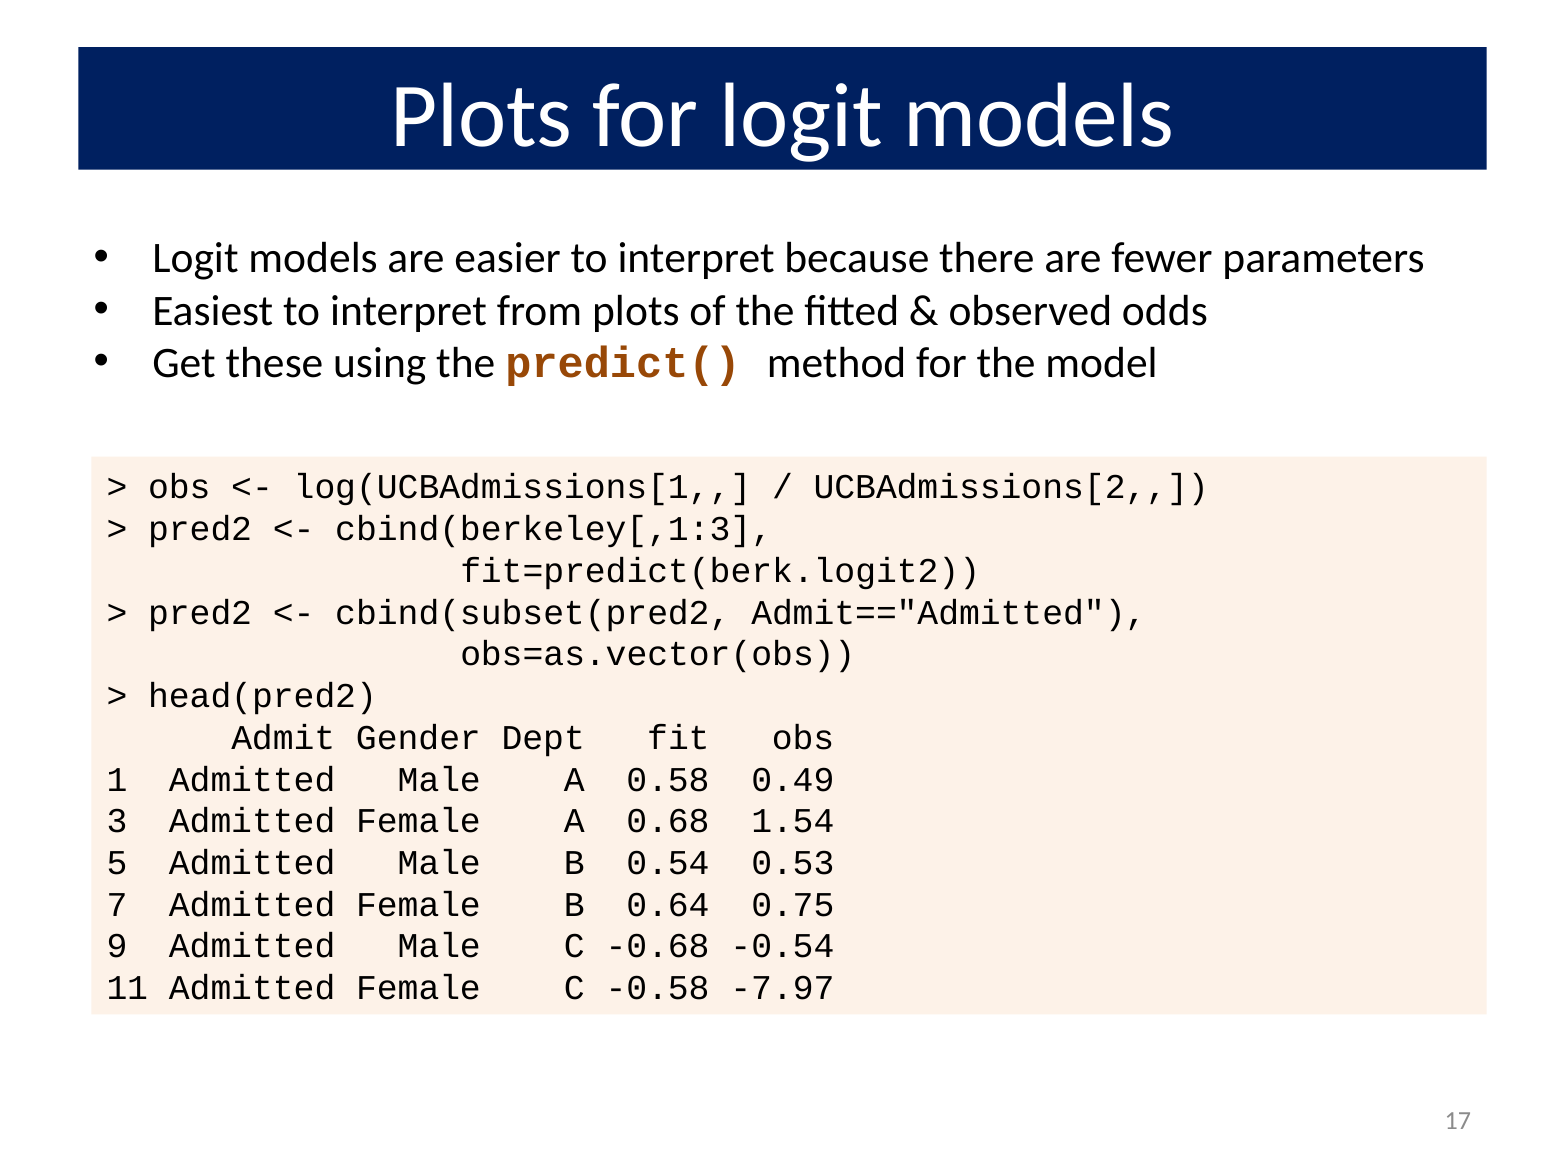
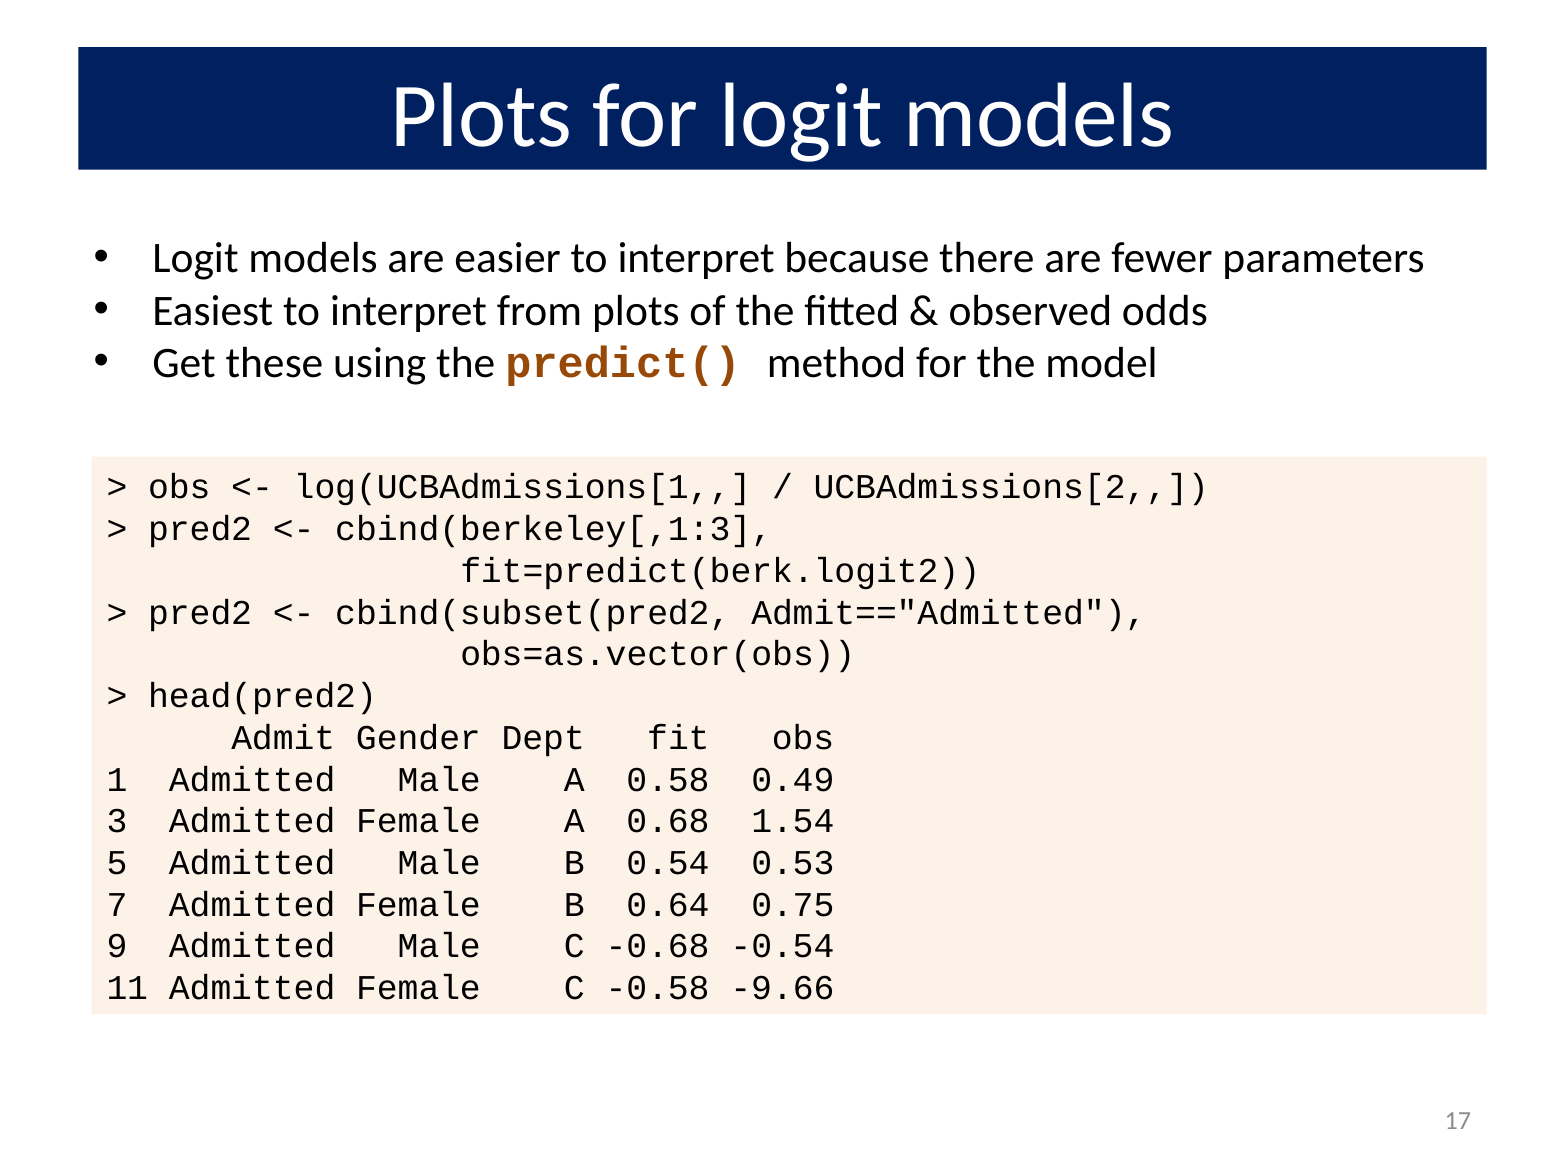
-7.97: -7.97 -> -9.66 (782, 988)
